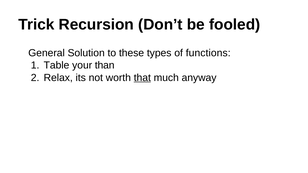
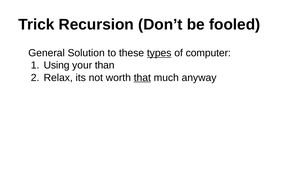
types underline: none -> present (159, 53)
functions: functions -> computer (208, 53)
Table: Table -> Using (57, 65)
